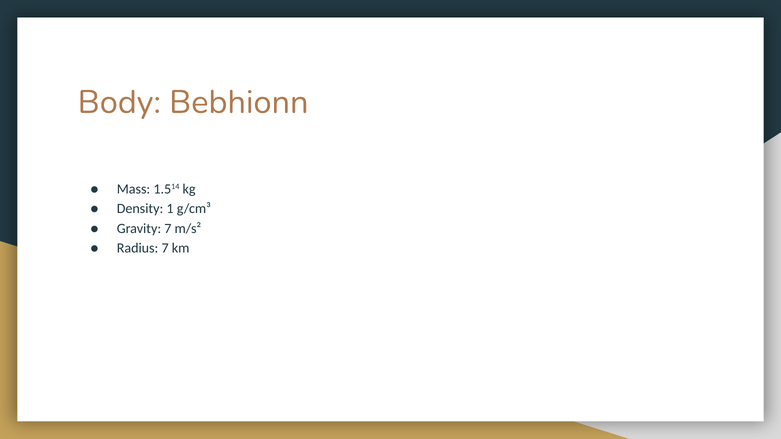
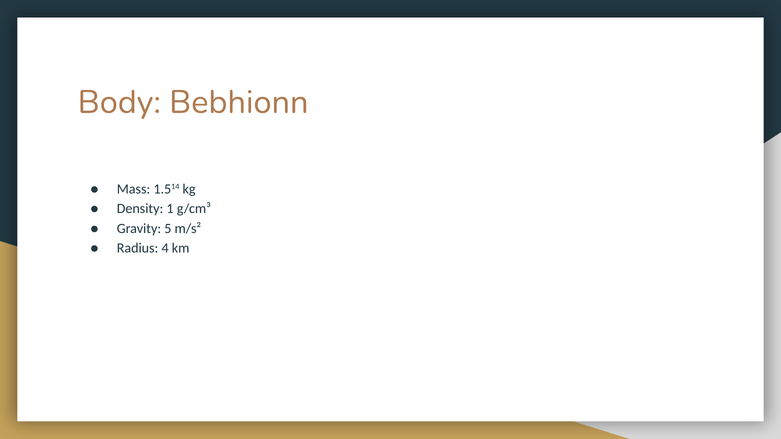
Gravity 7: 7 -> 5 (168, 229)
Radius 7: 7 -> 4 (165, 248)
